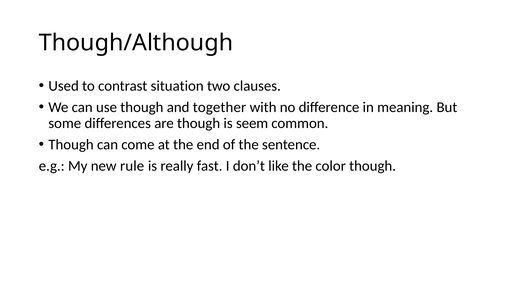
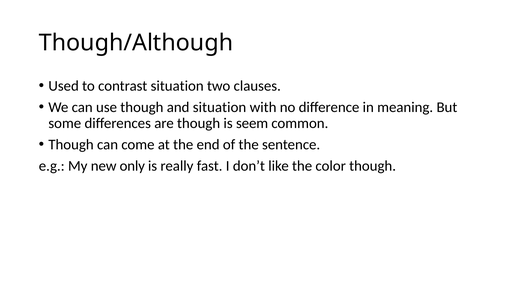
and together: together -> situation (220, 107)
rule: rule -> only (132, 166)
